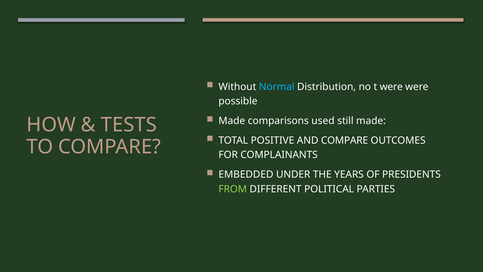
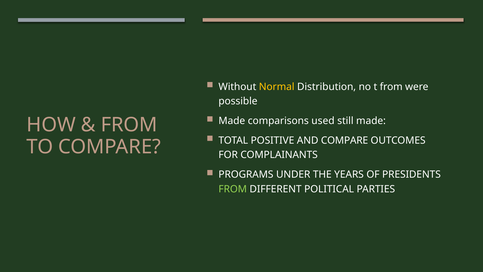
Normal colour: light blue -> yellow (277, 87)
t were: were -> from (391, 87)
TESTS: TESTS -> FROM (129, 125)
EMBEDDED: EMBEDDED -> PROGRAMS (246, 174)
